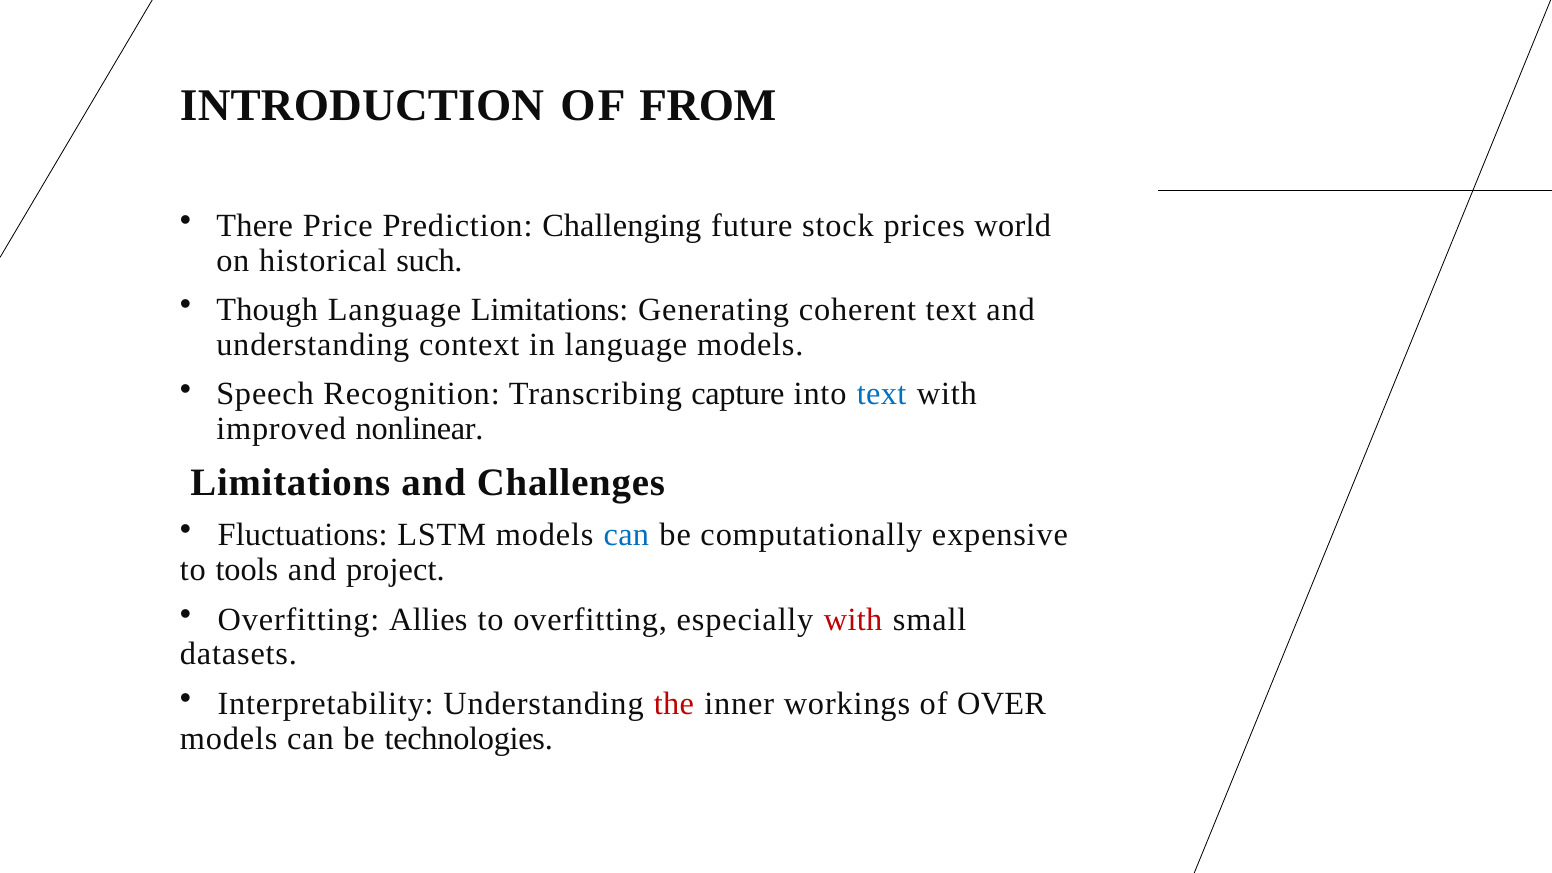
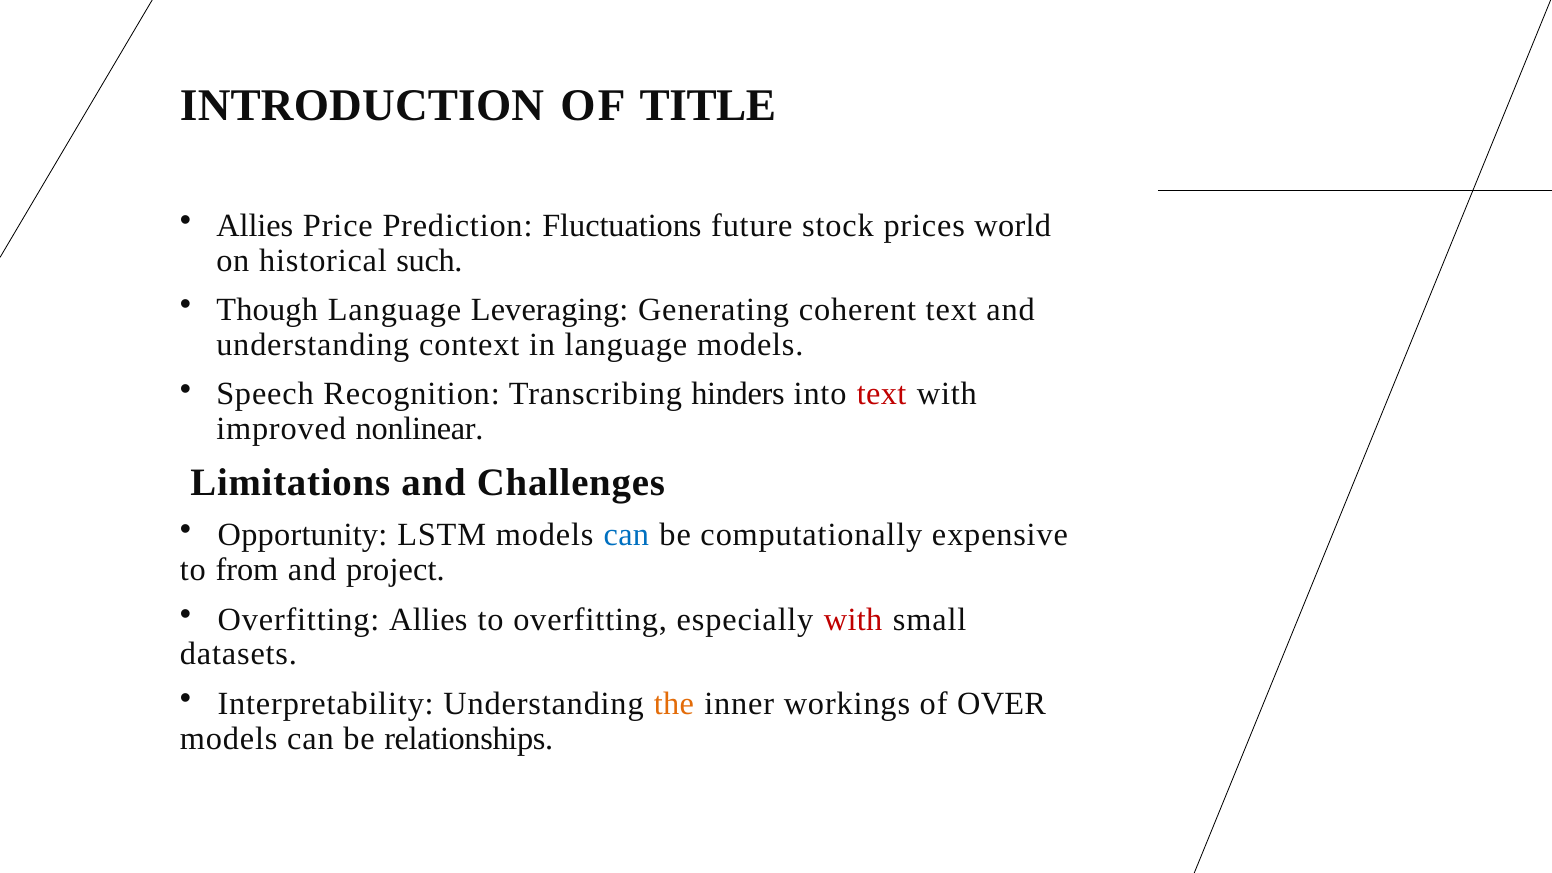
FROM: FROM -> TITLE (708, 105)
There: There -> Allies (255, 226)
Challenging: Challenging -> Fluctuations (622, 226)
Language Limitations: Limitations -> Leveraging (550, 310)
capture: capture -> hinders (738, 394)
text colour: blue -> red (882, 394)
Fluctuations: Fluctuations -> Opportunity (303, 535)
tools: tools -> from (247, 570)
the colour: red -> orange (674, 704)
technologies: technologies -> relationships (469, 739)
